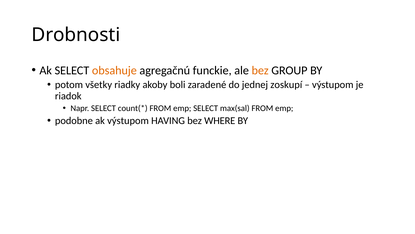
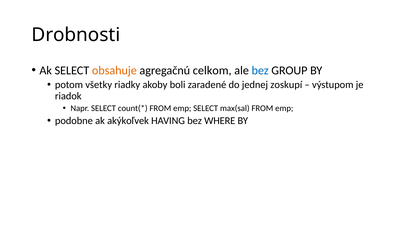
funckie: funckie -> celkom (212, 70)
bez colour: orange -> blue (260, 70)
ak výstupom: výstupom -> akýkoľvek (128, 121)
